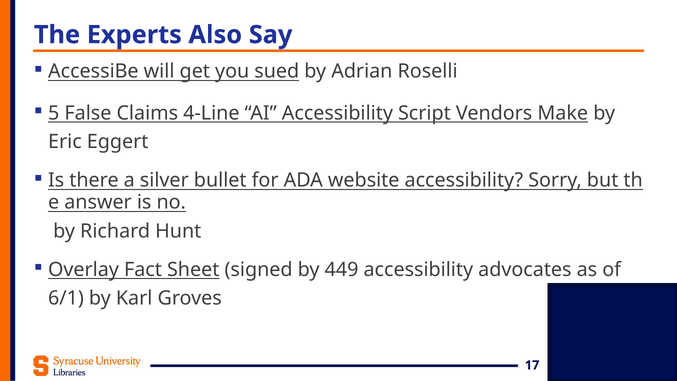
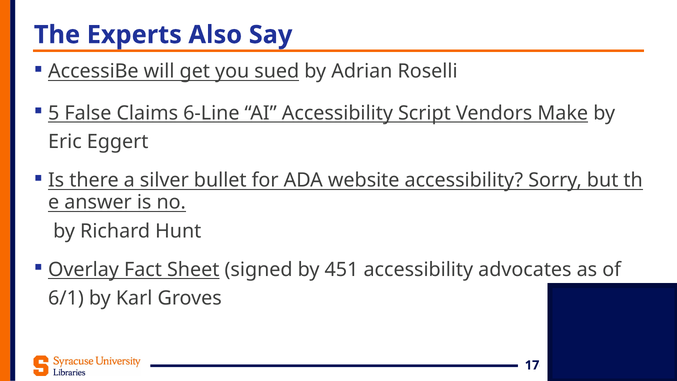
4-Line: 4-Line -> 6-Line (211, 113)
449: 449 -> 451 (342, 269)
